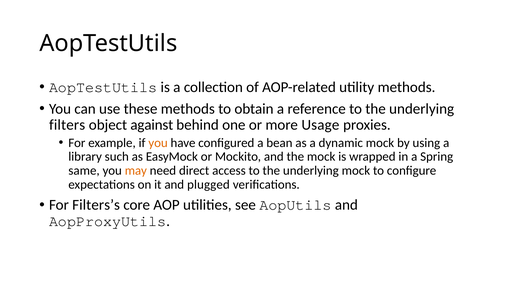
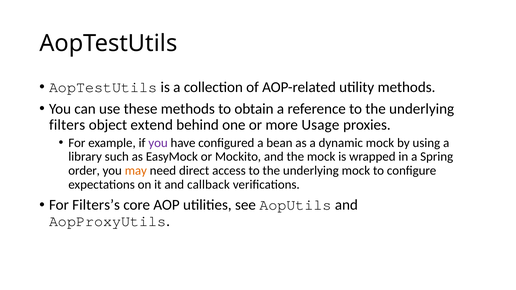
against: against -> extend (152, 125)
you colour: orange -> purple (158, 143)
same: same -> order (84, 171)
plugged: plugged -> callback (208, 185)
